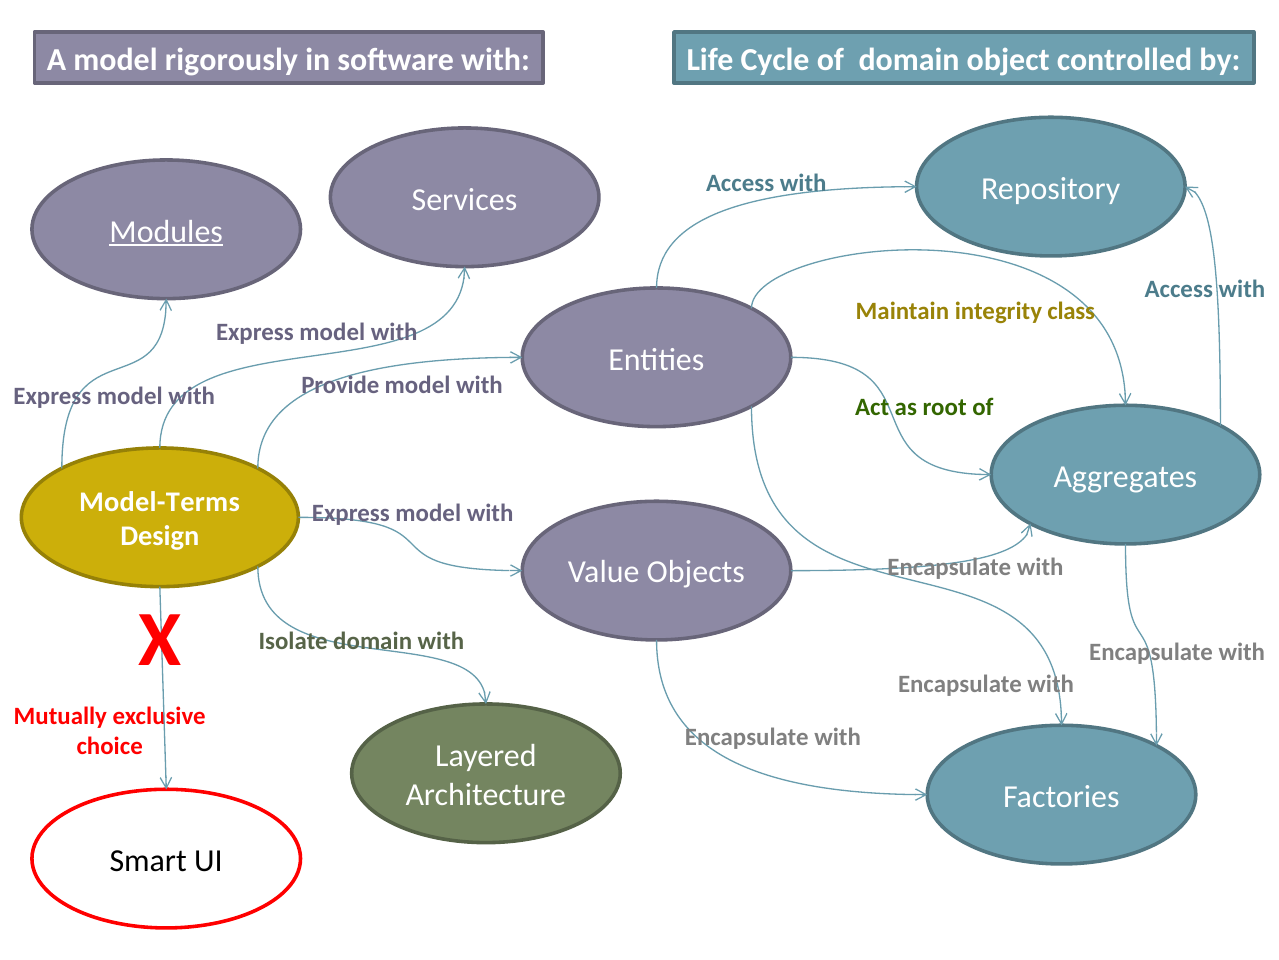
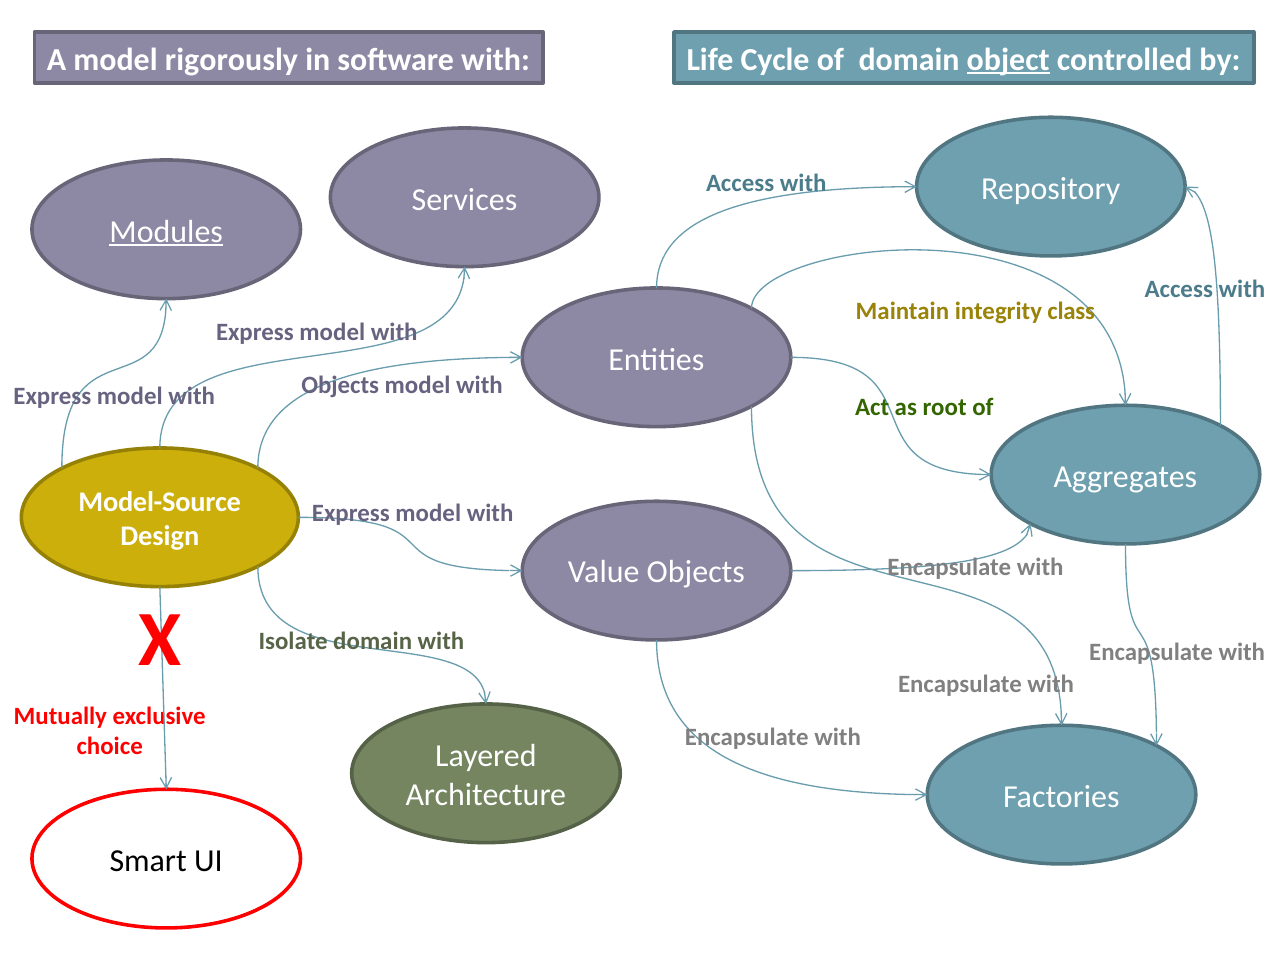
object underline: none -> present (1008, 60)
Provide: Provide -> Objects (340, 385)
Model-Terms: Model-Terms -> Model-Source (160, 502)
